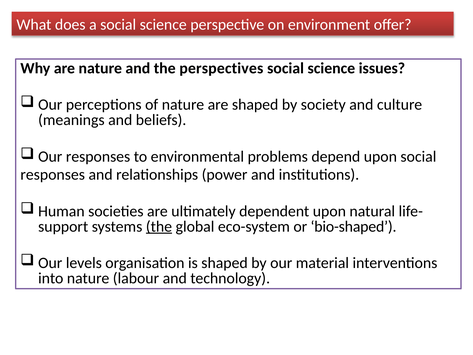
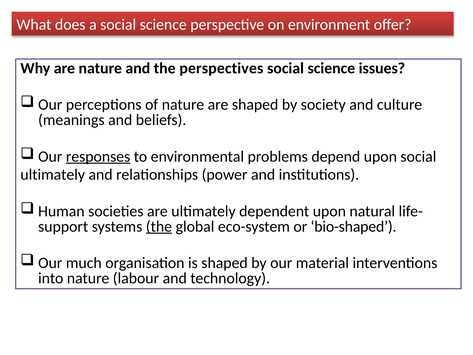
responses underline: none -> present (98, 156)
responses: responses -> ultimately (53, 175)
levels: levels -> much (84, 263)
